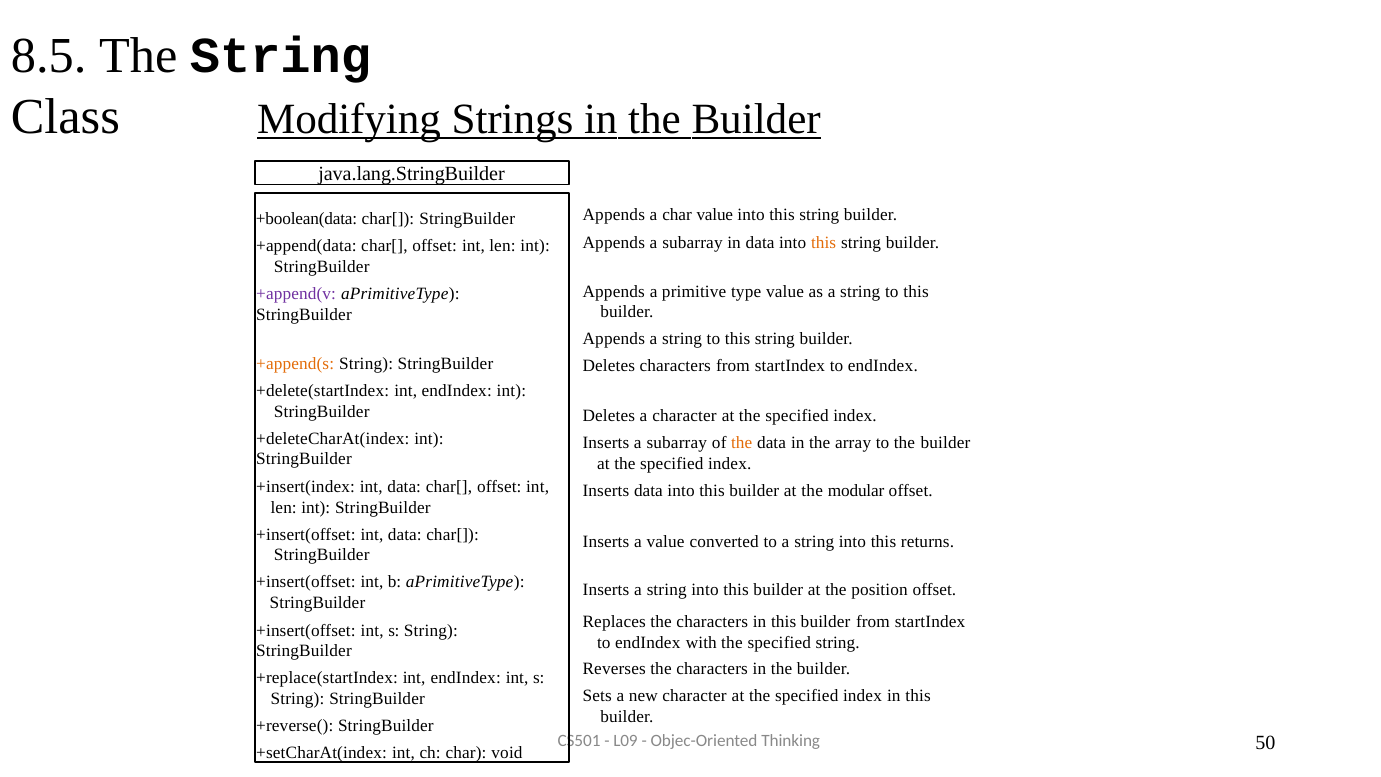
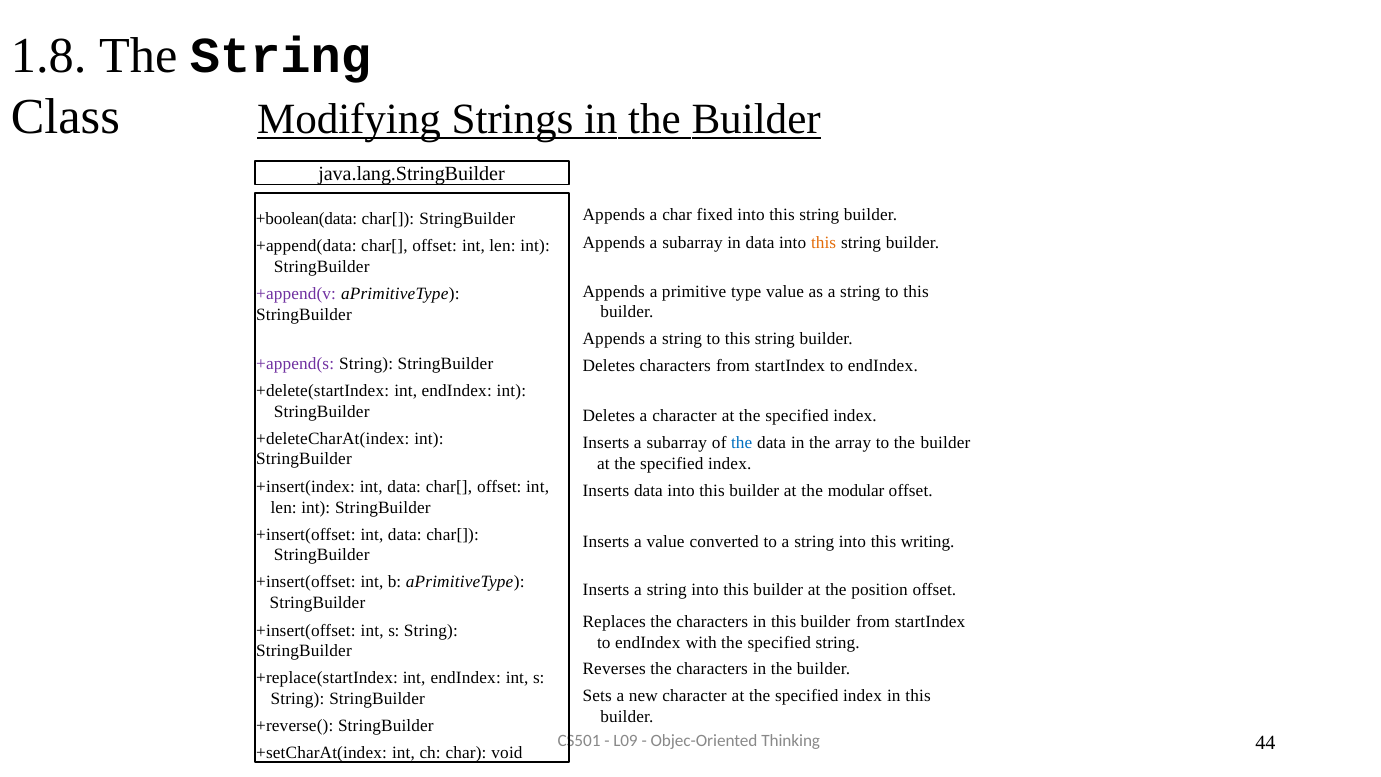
8.5: 8.5 -> 1.8 (49, 56)
char value: value -> fixed (715, 215)
+append(s colour: orange -> purple (295, 364)
the colour: orange -> blue (742, 443)
returns: returns -> writing (928, 541)
50: 50 -> 44 (1265, 742)
